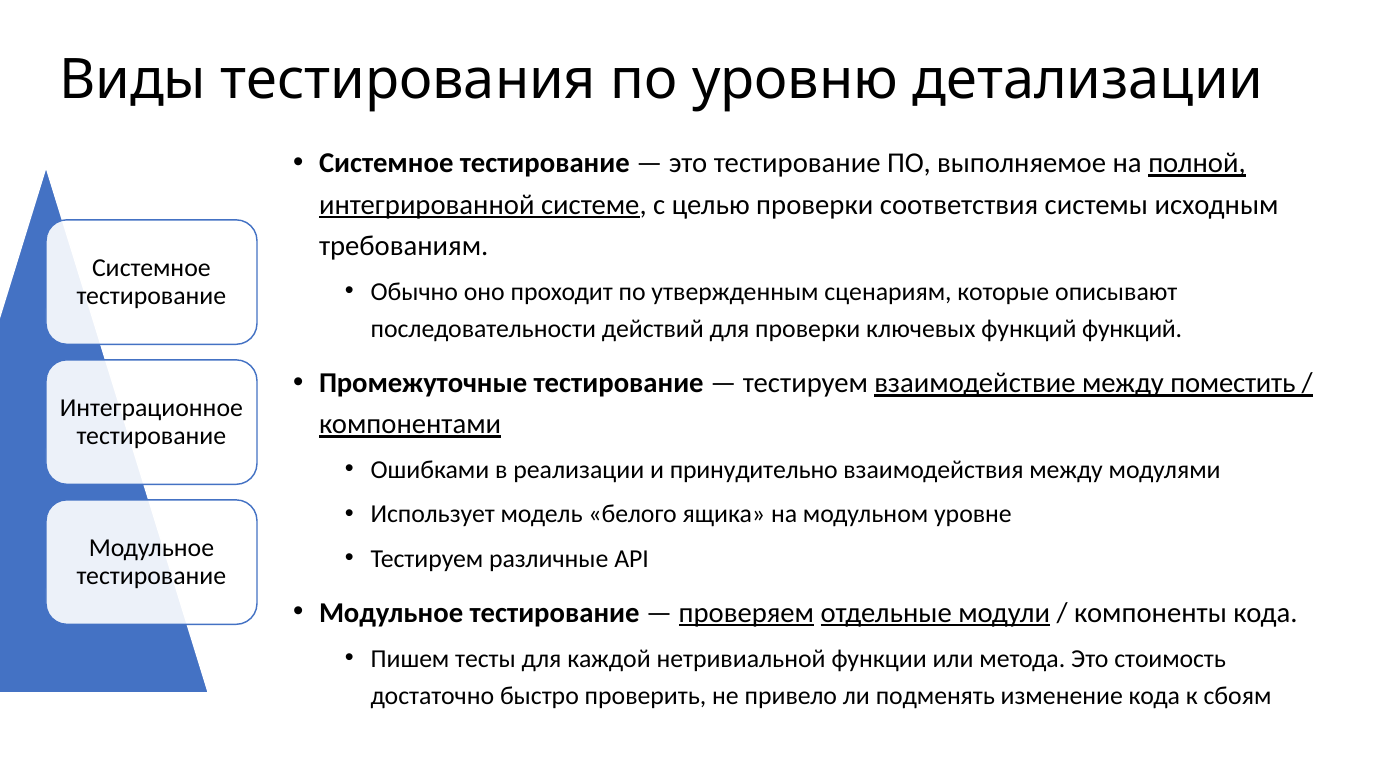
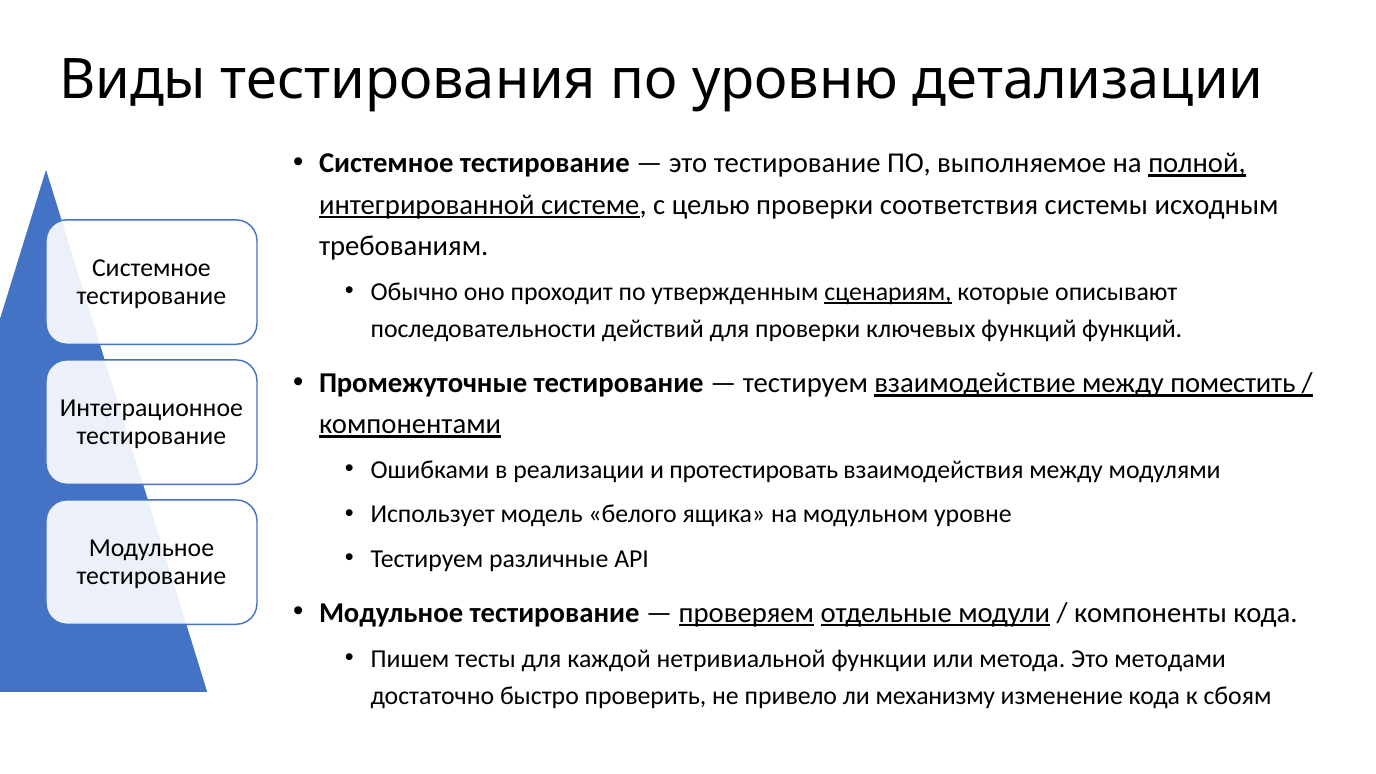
сценариям underline: none -> present (888, 292)
принудительно: принудительно -> протестировать (754, 470)
стоимость: стоимость -> методами (1170, 659)
подменять: подменять -> механизму (935, 696)
